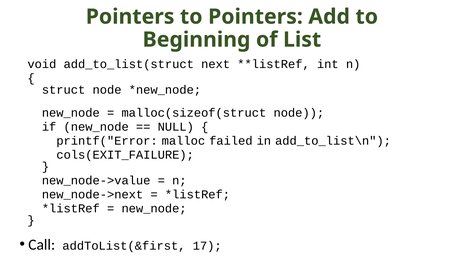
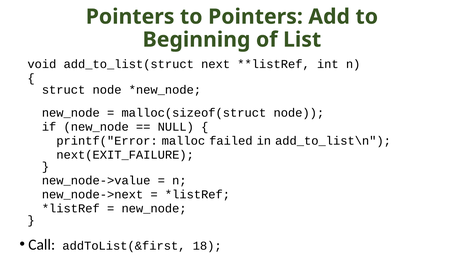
cols(EXIT_FAILURE: cols(EXIT_FAILURE -> next(EXIT_FAILURE (125, 155)
17: 17 -> 18 (207, 246)
